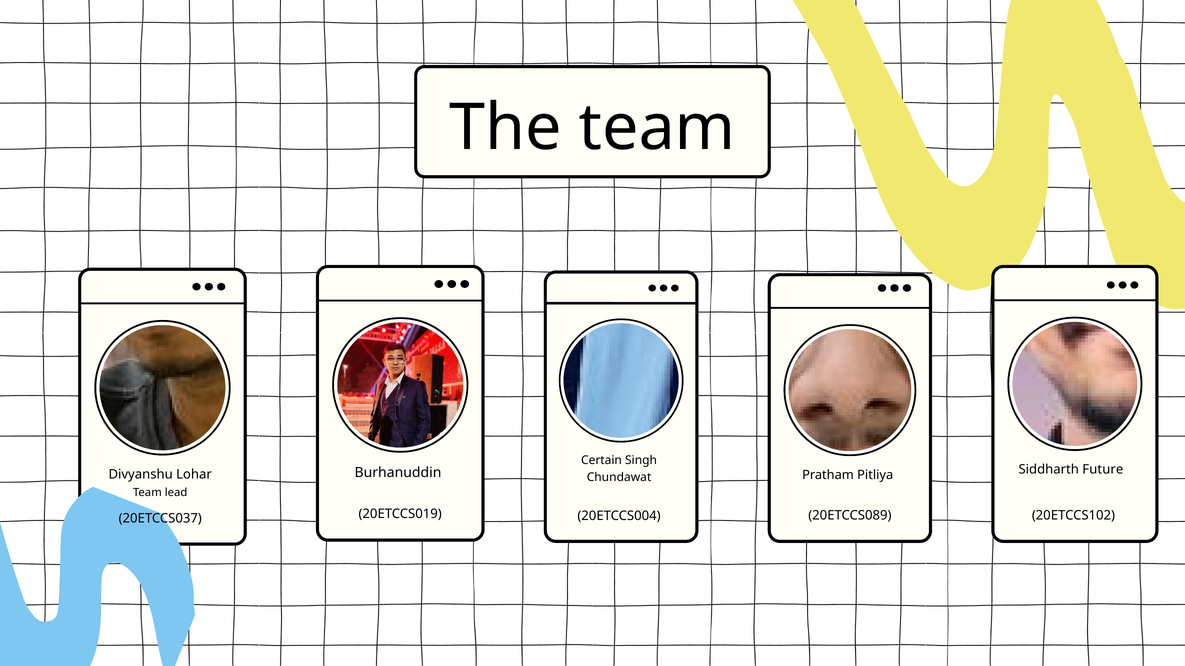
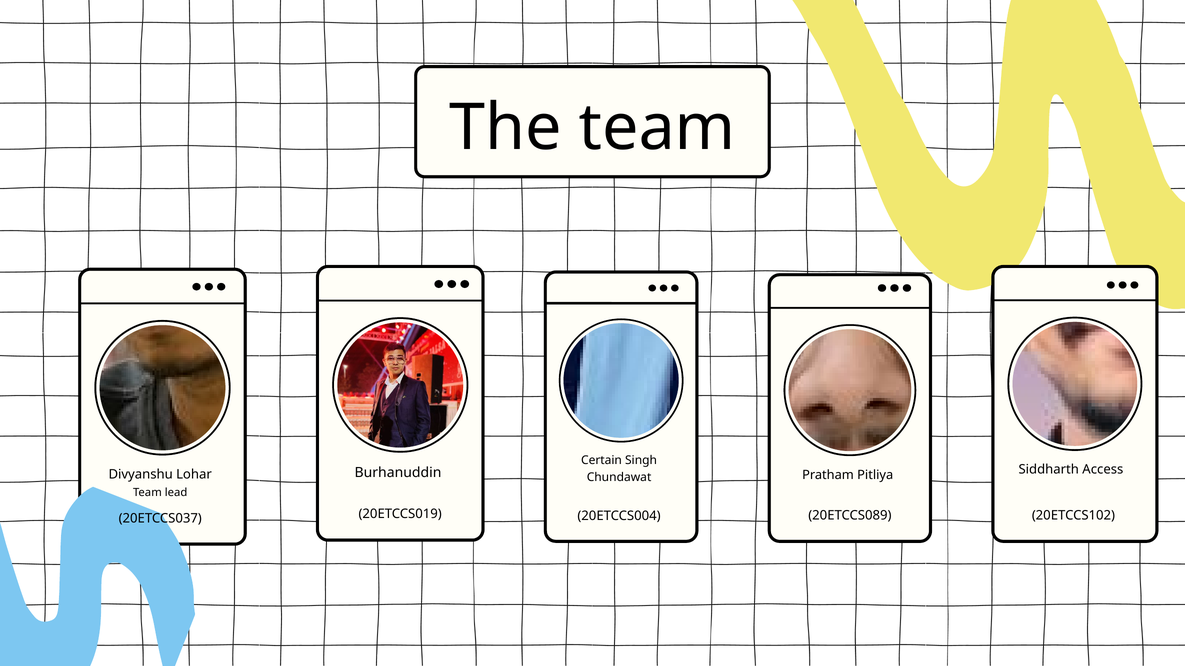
Future: Future -> Access (1103, 470)
